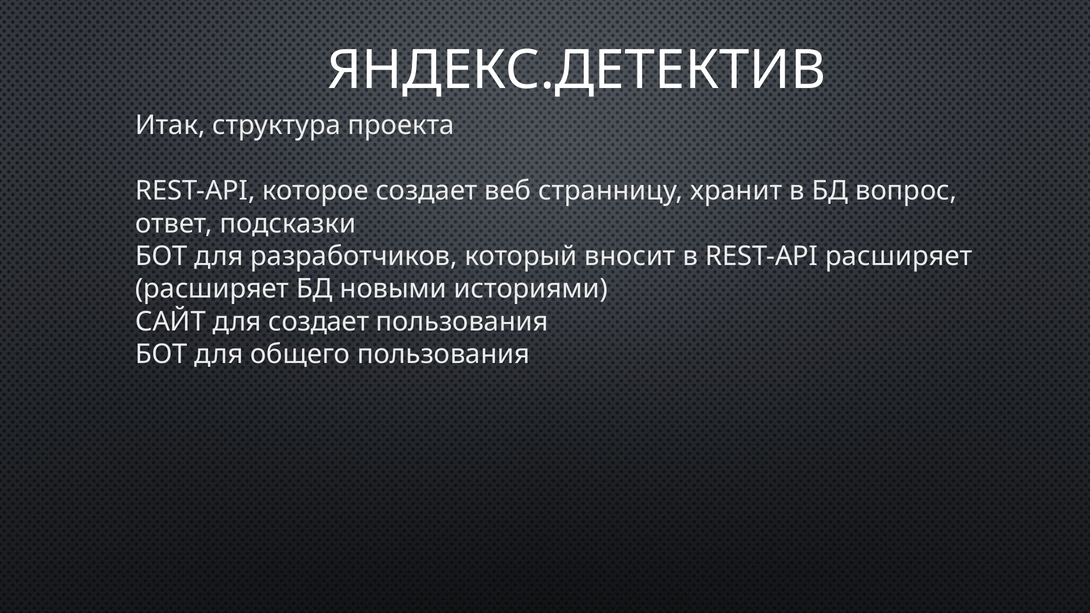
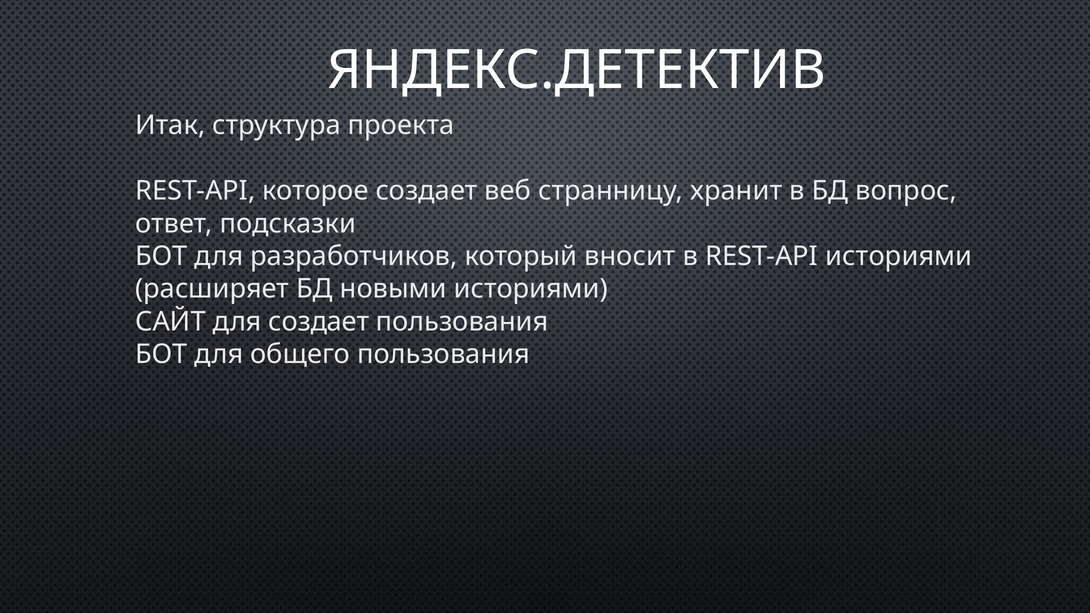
REST-API расширяет: расширяет -> историями (899, 256)
